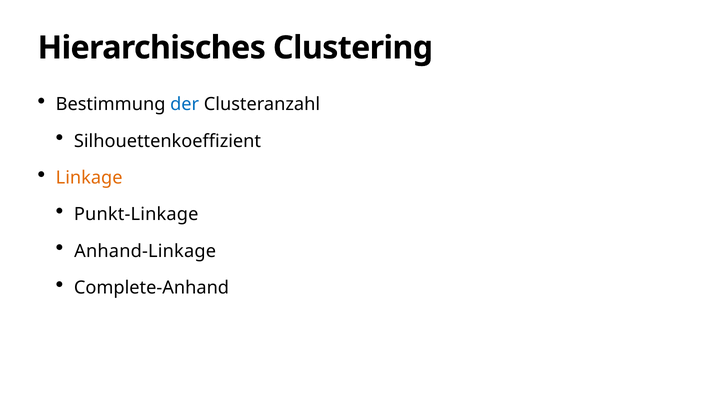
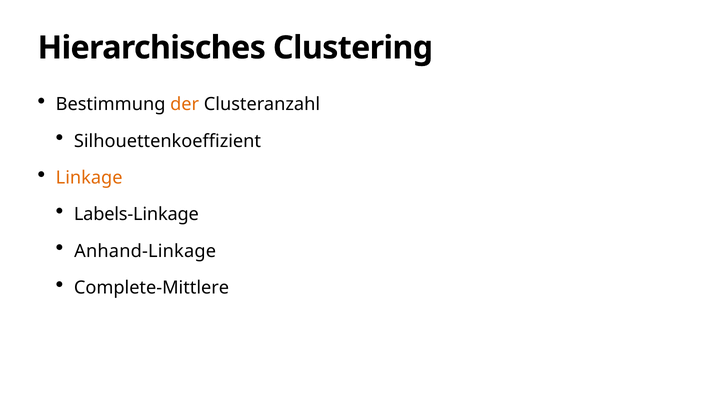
der colour: blue -> orange (185, 105)
Punkt-Linkage: Punkt-Linkage -> Labels-Linkage (136, 215)
Complete-Anhand: Complete-Anhand -> Complete-Mittlere (152, 288)
